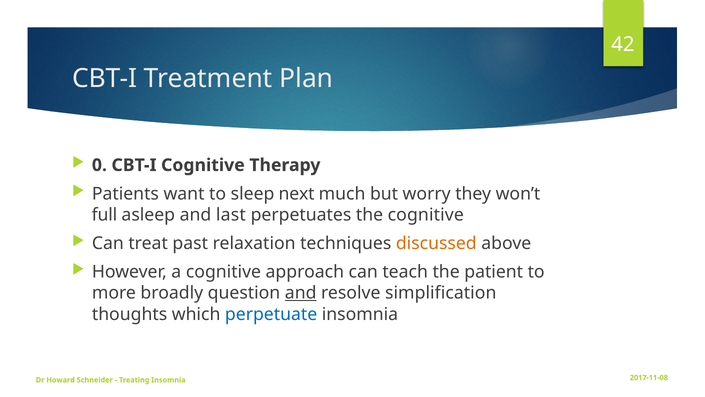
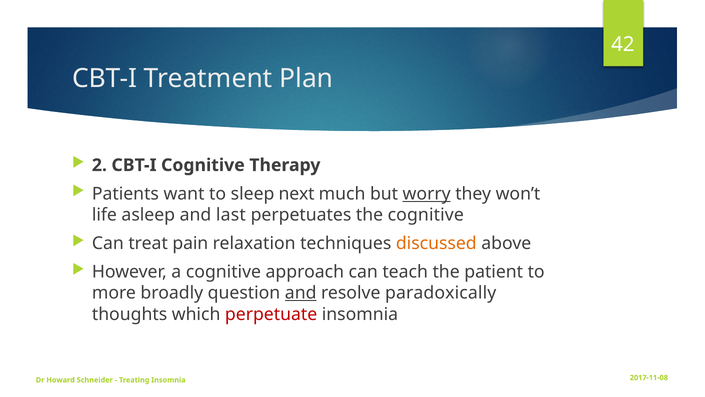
0: 0 -> 2 (99, 165)
worry underline: none -> present (427, 194)
full: full -> life (104, 215)
past: past -> pain (190, 243)
simplification: simplification -> paradoxically (441, 293)
perpetuate colour: blue -> red (271, 314)
